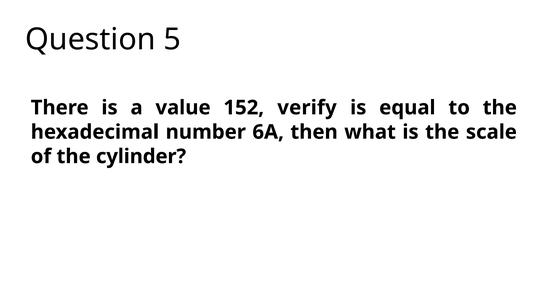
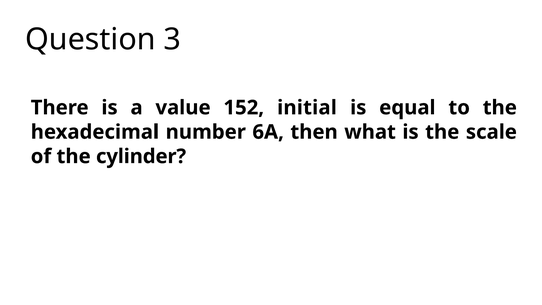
5: 5 -> 3 (172, 40)
verify: verify -> initial (307, 108)
